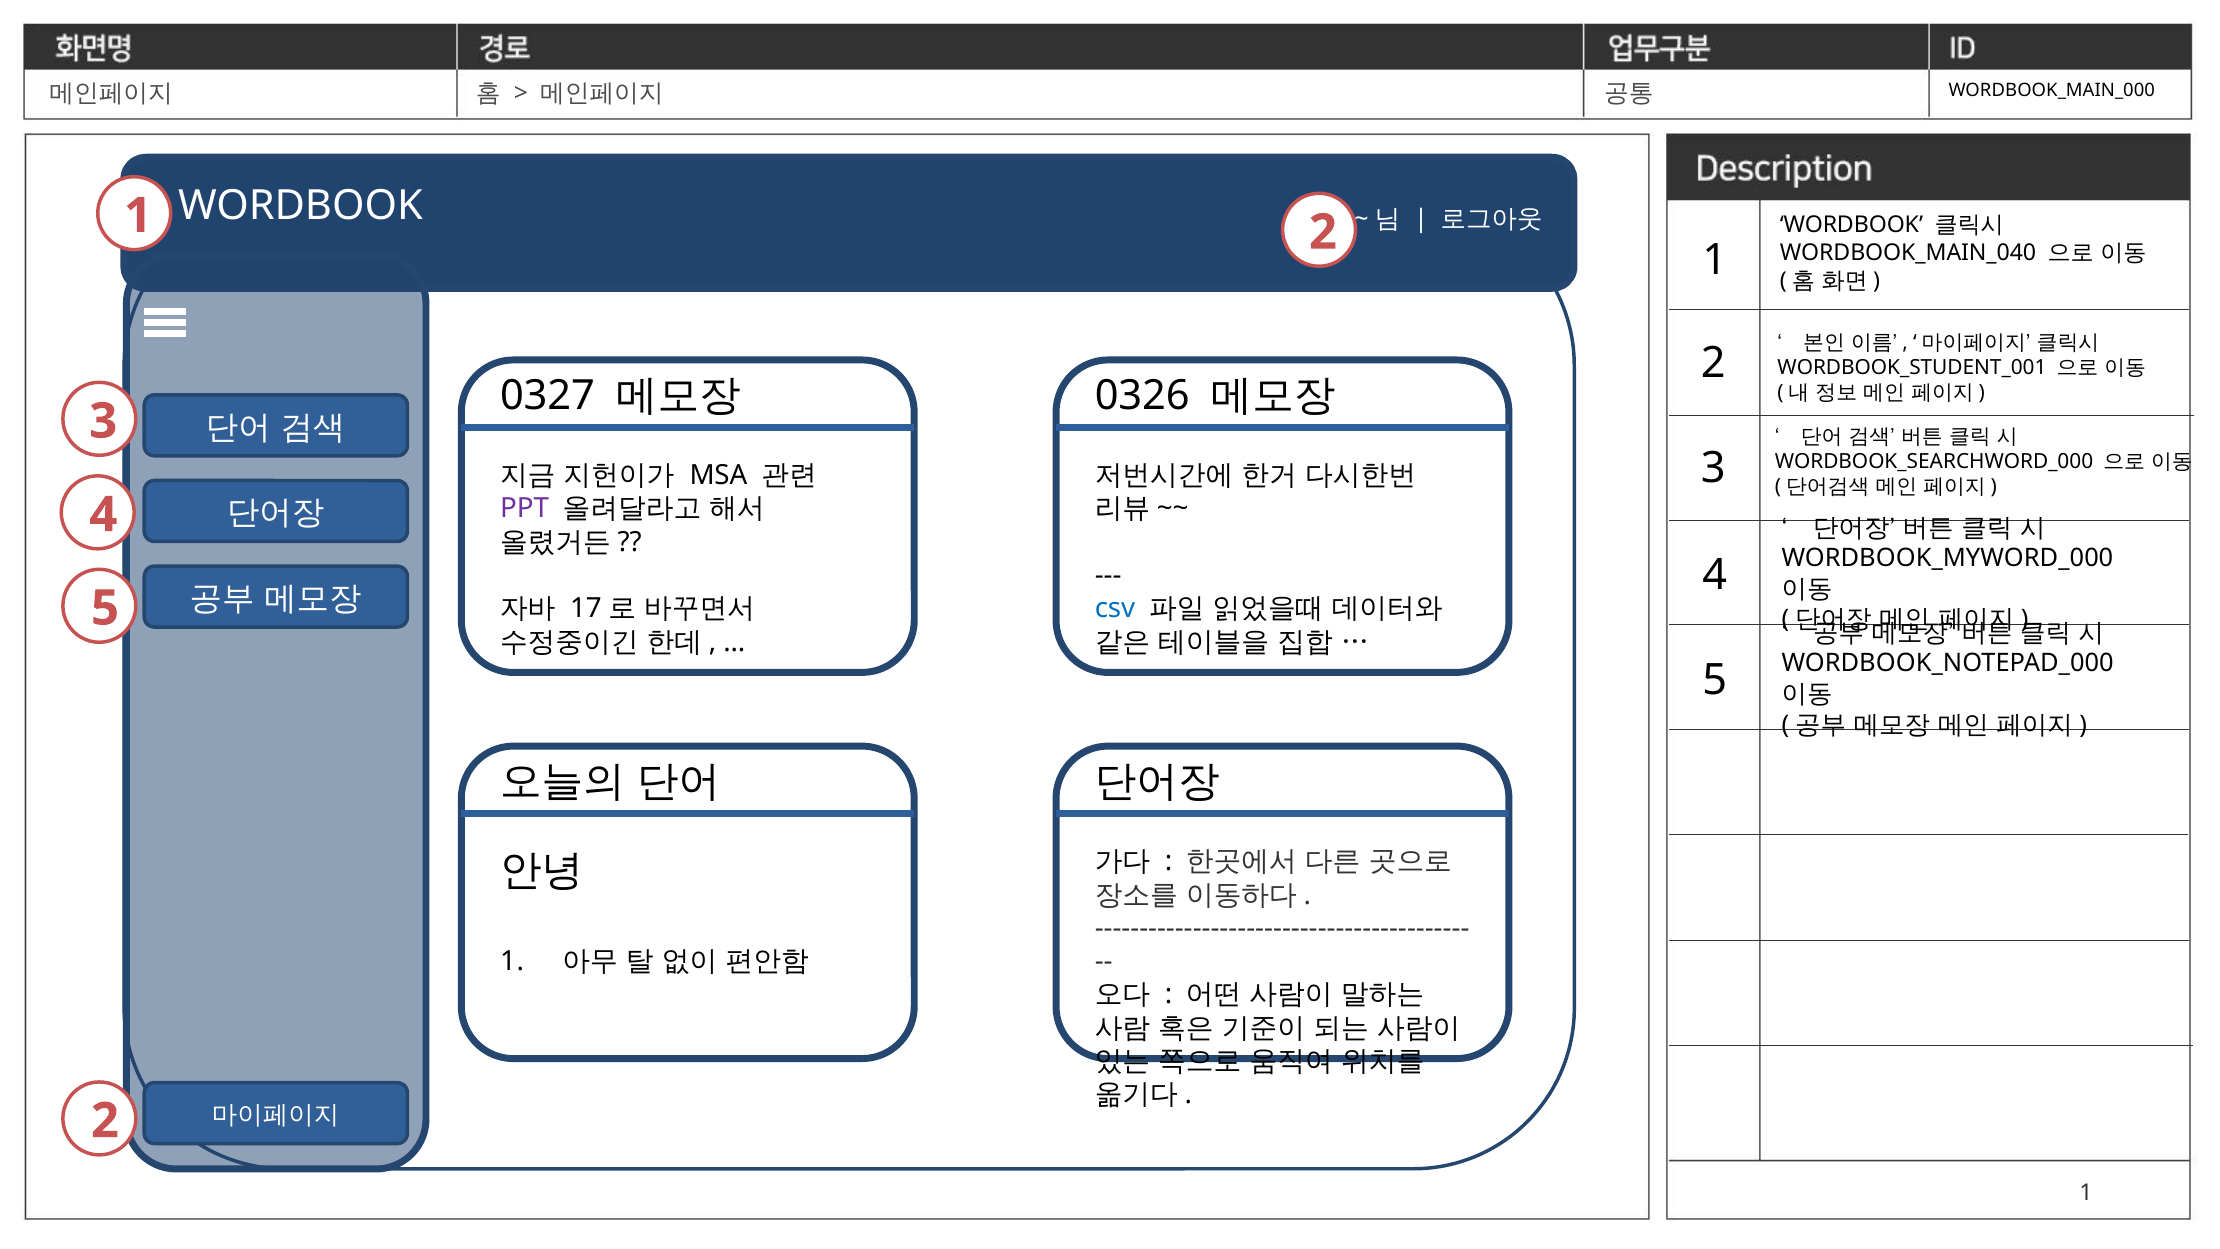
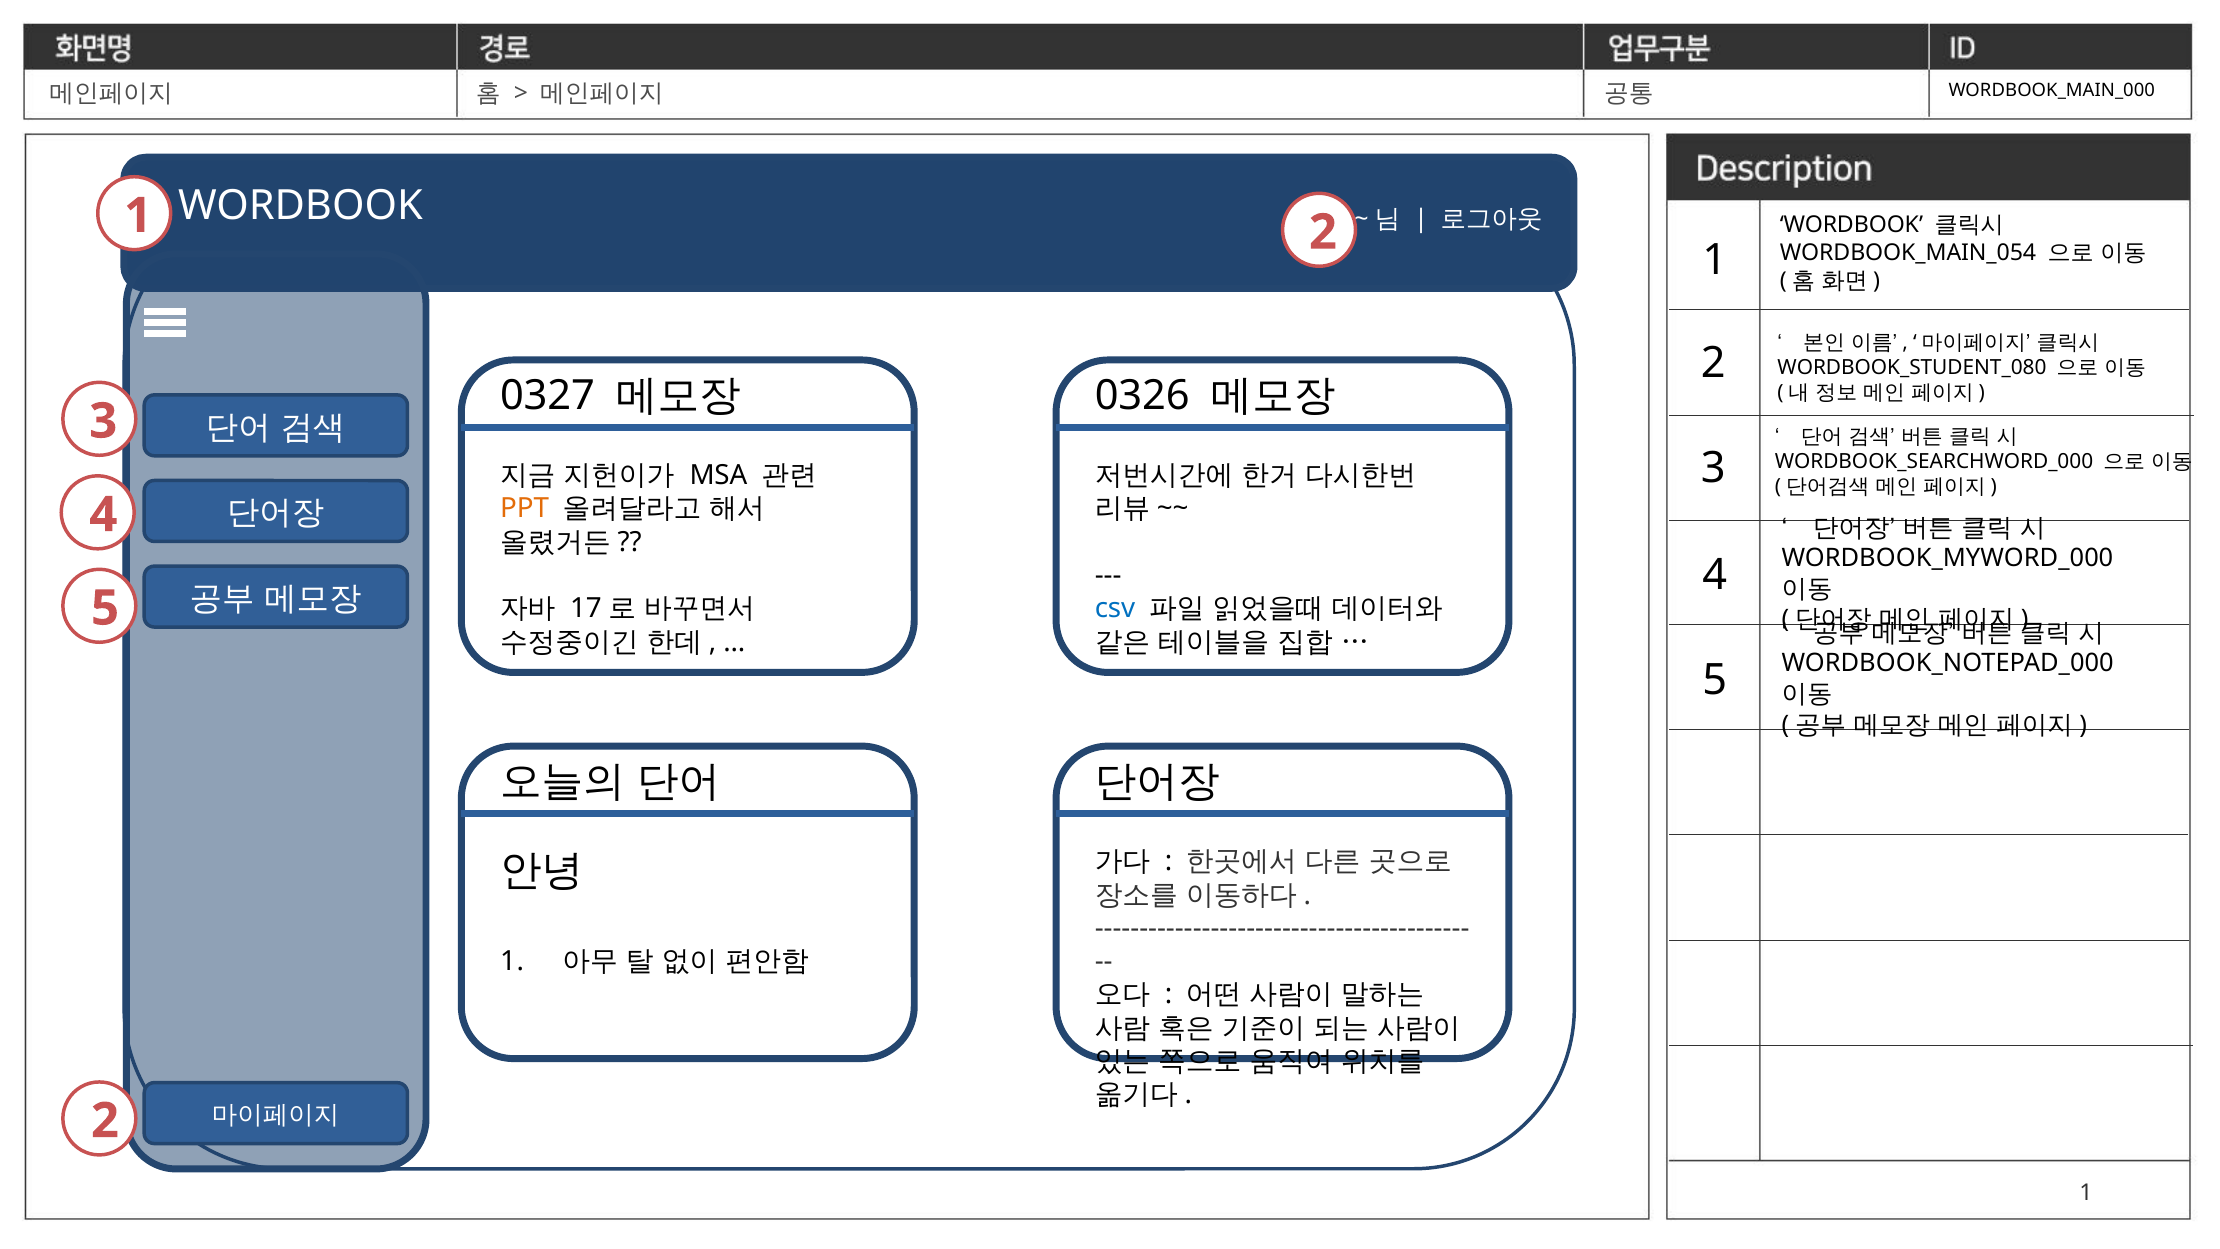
WORDBOOK_MAIN_040: WORDBOOK_MAIN_040 -> WORDBOOK_MAIN_054 (1908, 253)
WORDBOOK_STUDENT_001: WORDBOOK_STUDENT_001 -> WORDBOOK_STUDENT_080 (1912, 367)
PPT colour: purple -> orange (524, 509)
